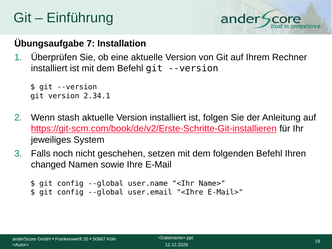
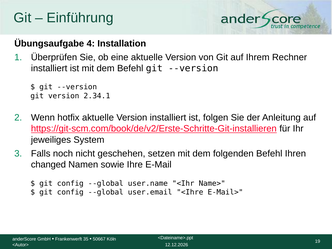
7: 7 -> 4 (91, 43)
stash: stash -> hotfix (68, 118)
